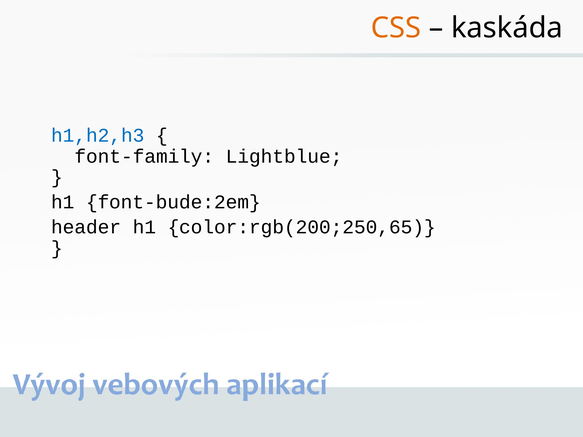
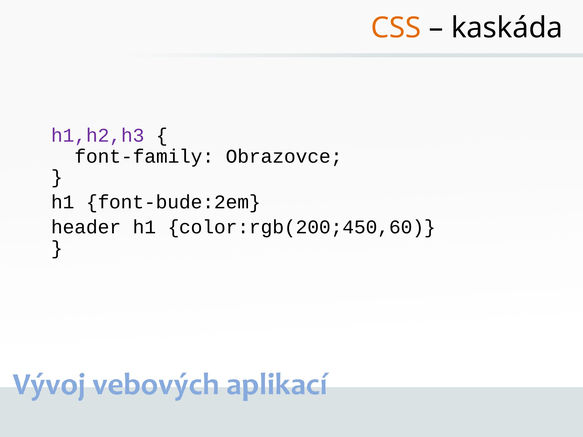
h1,h2,h3 colour: blue -> purple (98, 135)
Lightblue: Lightblue -> Obrazovce (284, 156)
color:rgb(200;250,65: color:rgb(200;250,65 -> color:rgb(200;450,60 (302, 227)
